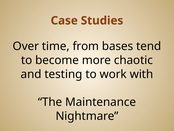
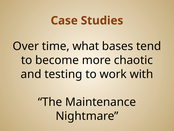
from: from -> what (86, 46)
